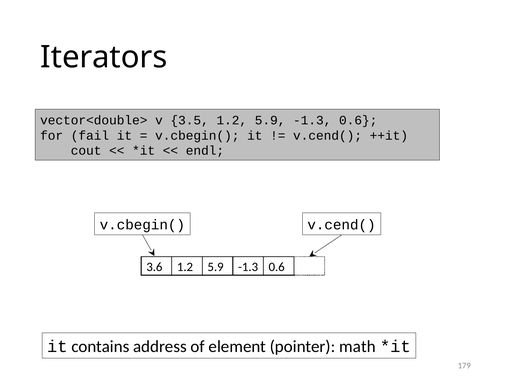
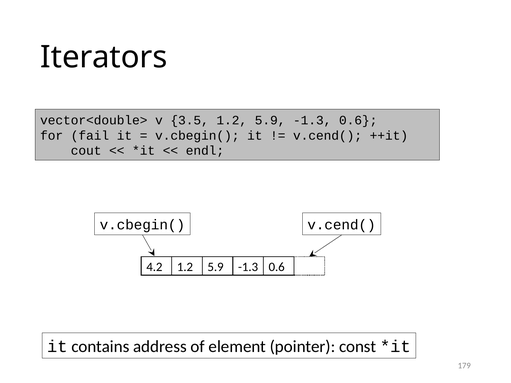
3.6: 3.6 -> 4.2 (154, 267)
math: math -> const (358, 347)
